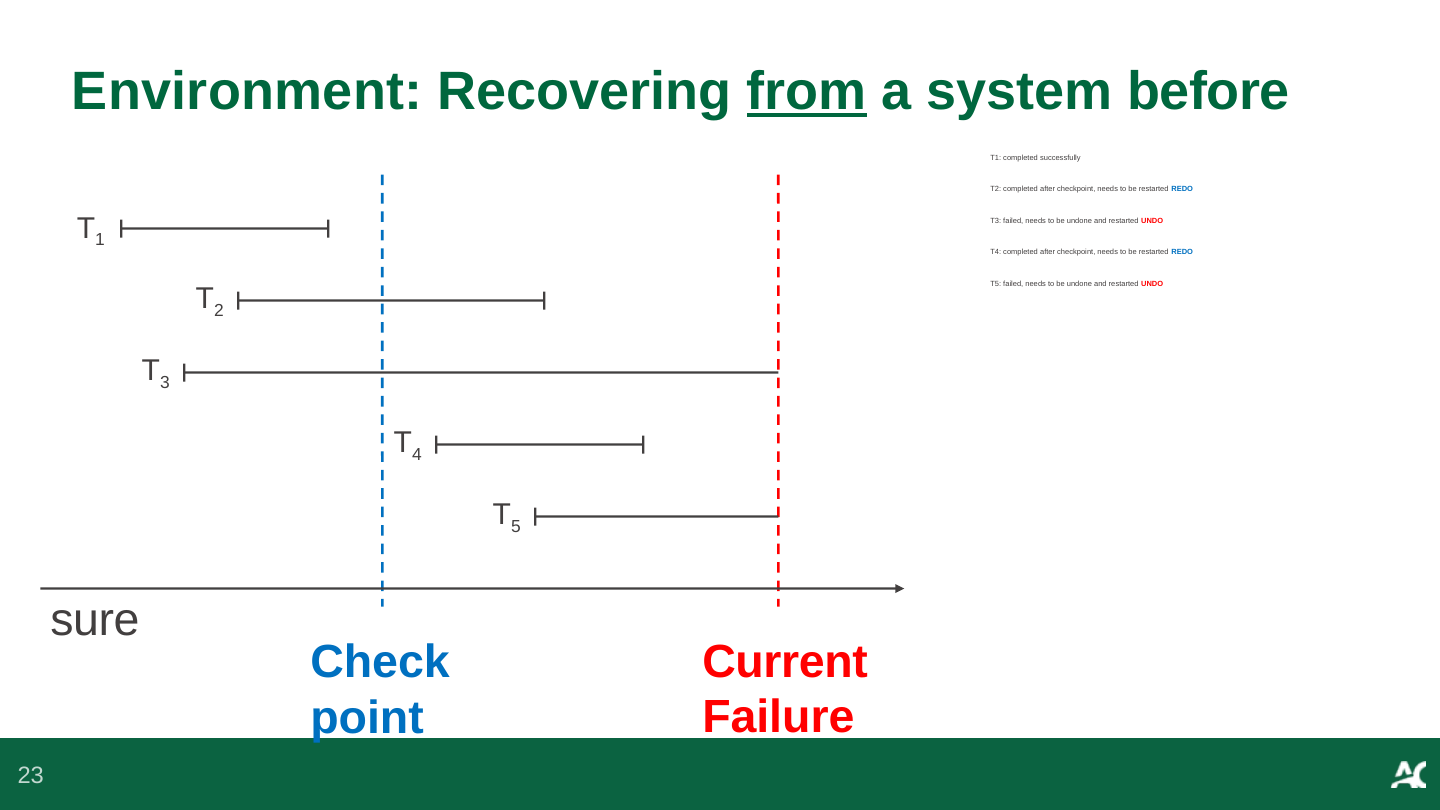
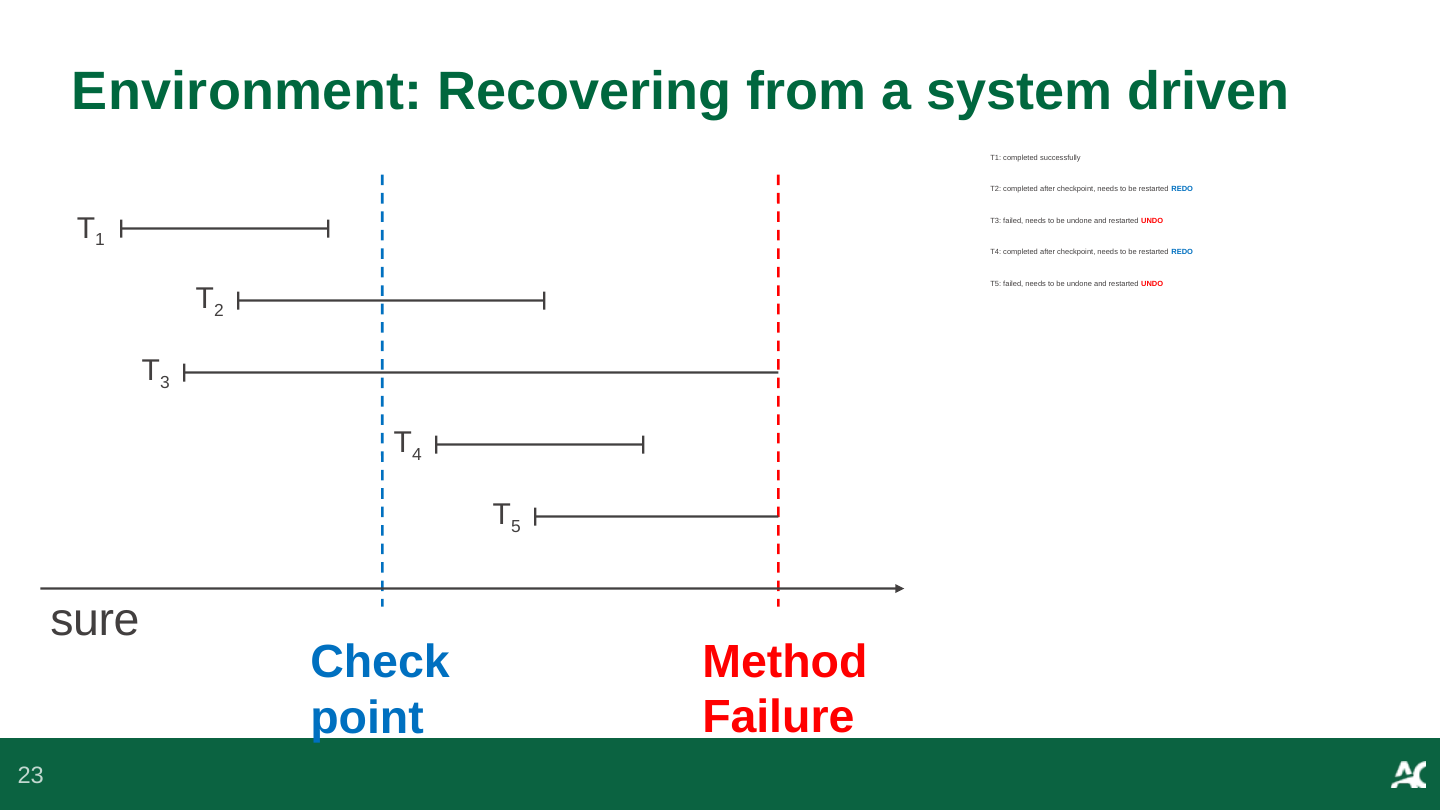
from underline: present -> none (807, 92)
before: before -> driven (1208, 92)
Current: Current -> Method (785, 662)
